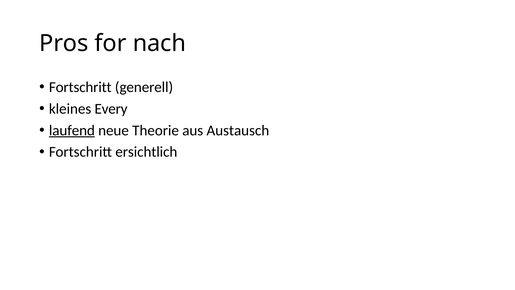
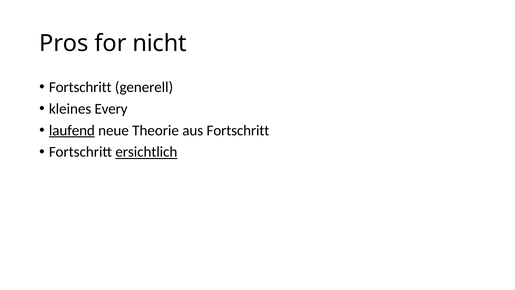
nach: nach -> nicht (159, 43)
aus Austausch: Austausch -> Fortschritt (238, 130)
ersichtlich underline: none -> present (146, 152)
